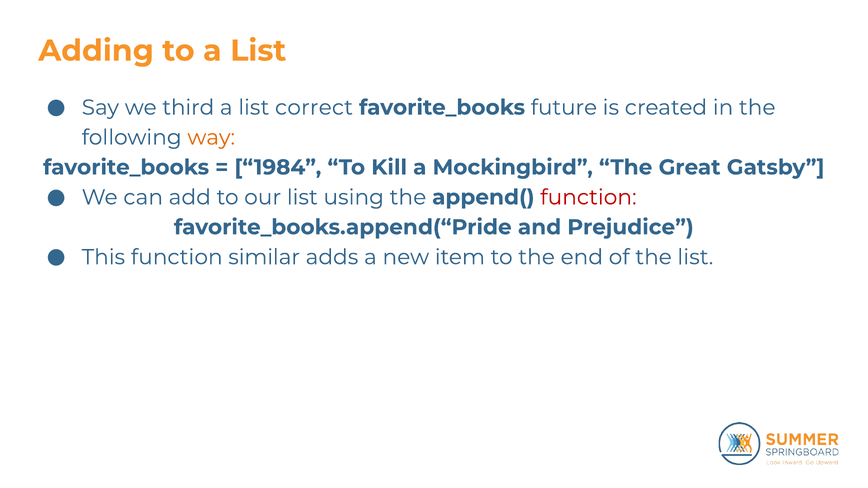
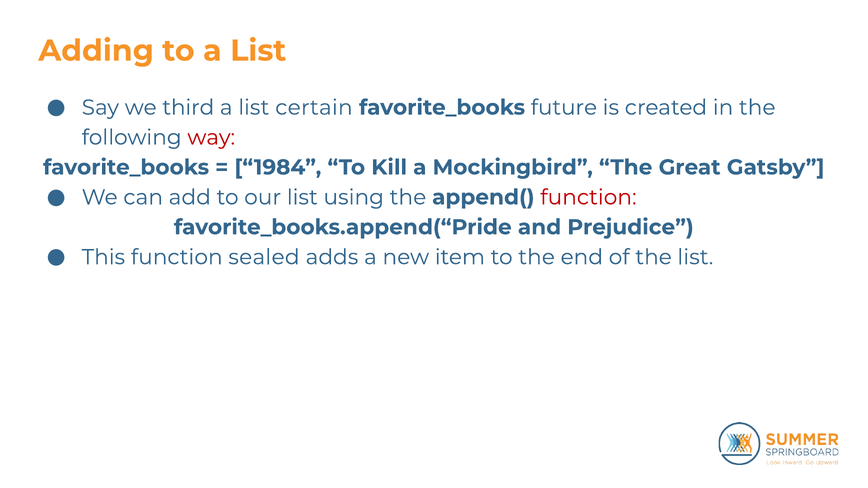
correct: correct -> certain (314, 108)
way colour: orange -> red (211, 137)
similar: similar -> sealed (264, 257)
